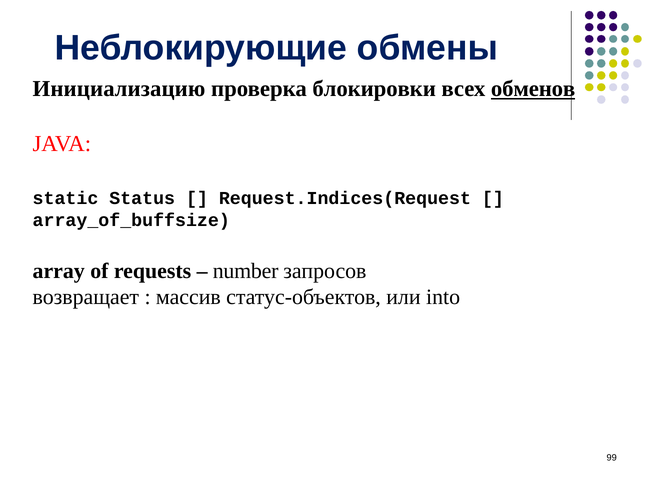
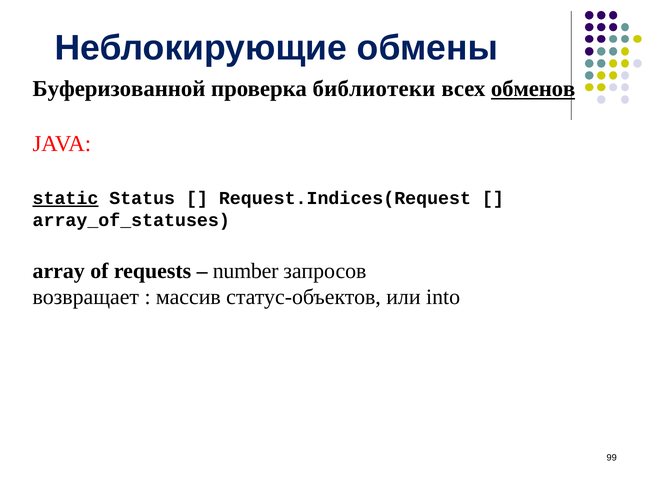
Инициализацию: Инициализацию -> Буферизованной (119, 89)
блокировки: блокировки -> библиотеки (374, 89)
static underline: none -> present (65, 198)
array_of_buffsize: array_of_buffsize -> array_of_statuses (131, 220)
